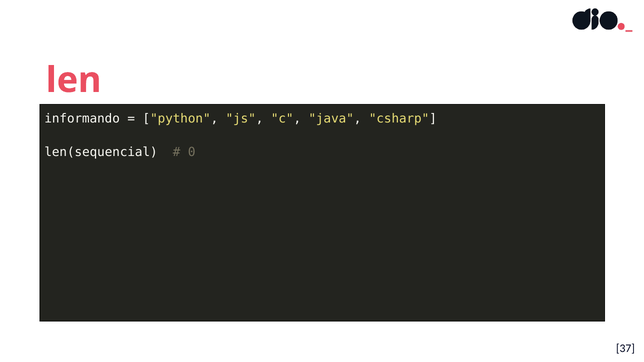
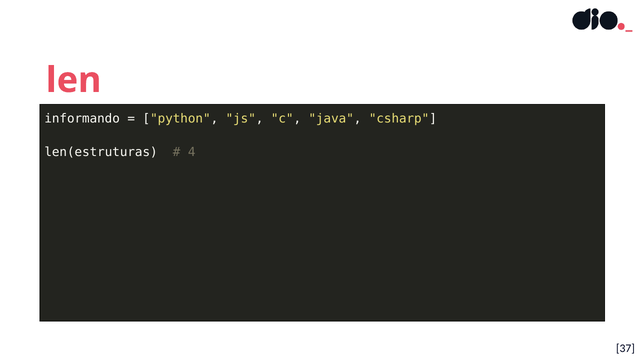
len(sequencial: len(sequencial -> len(estruturas (101, 152)
0: 0 -> 4 (192, 152)
